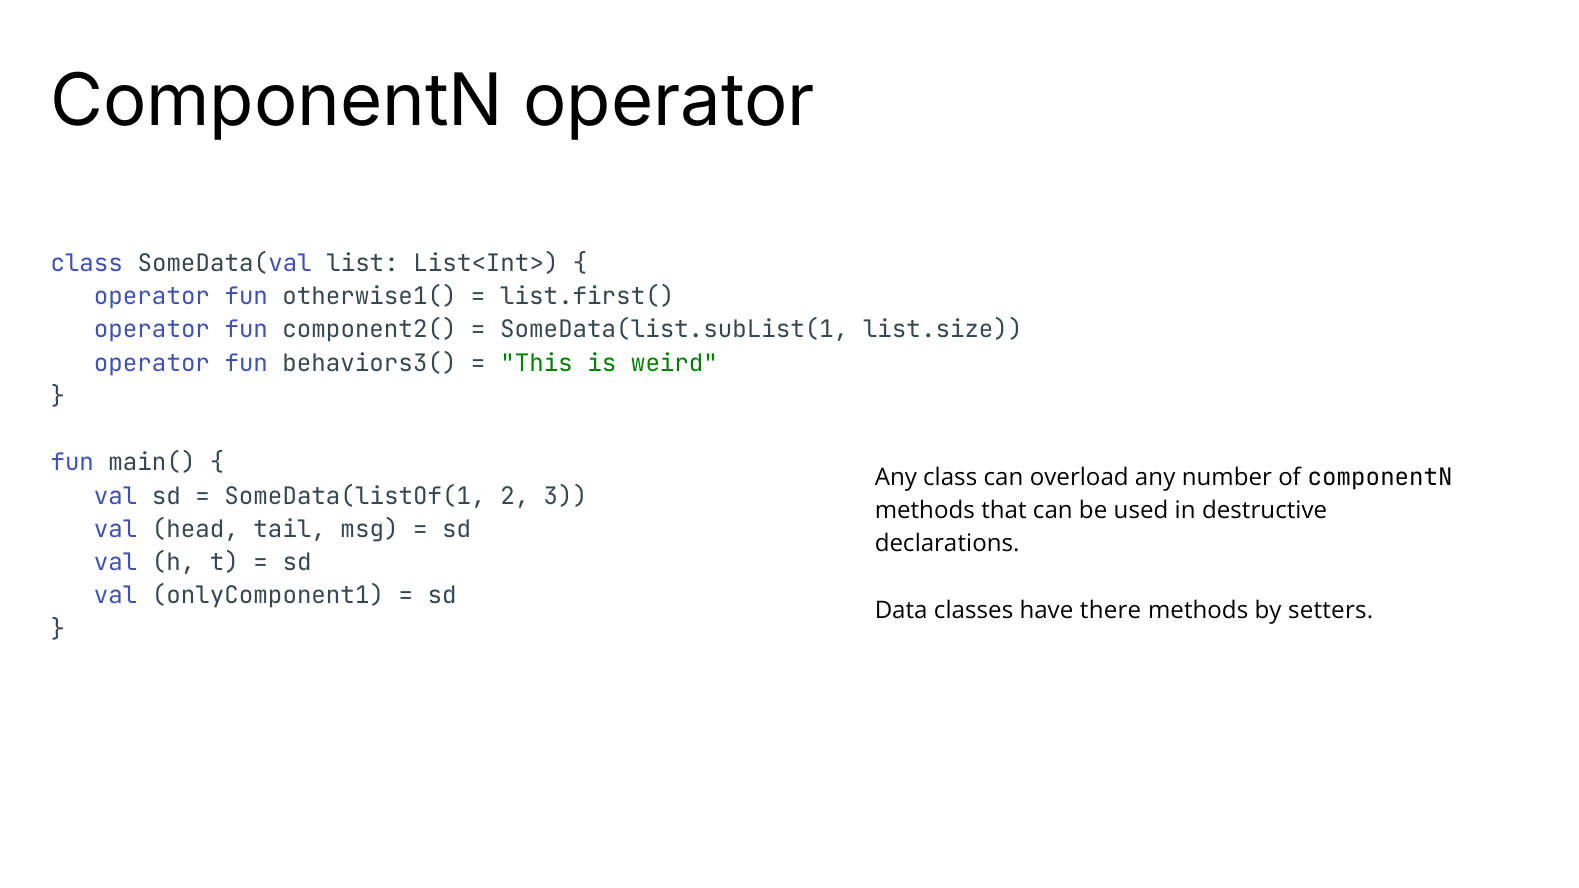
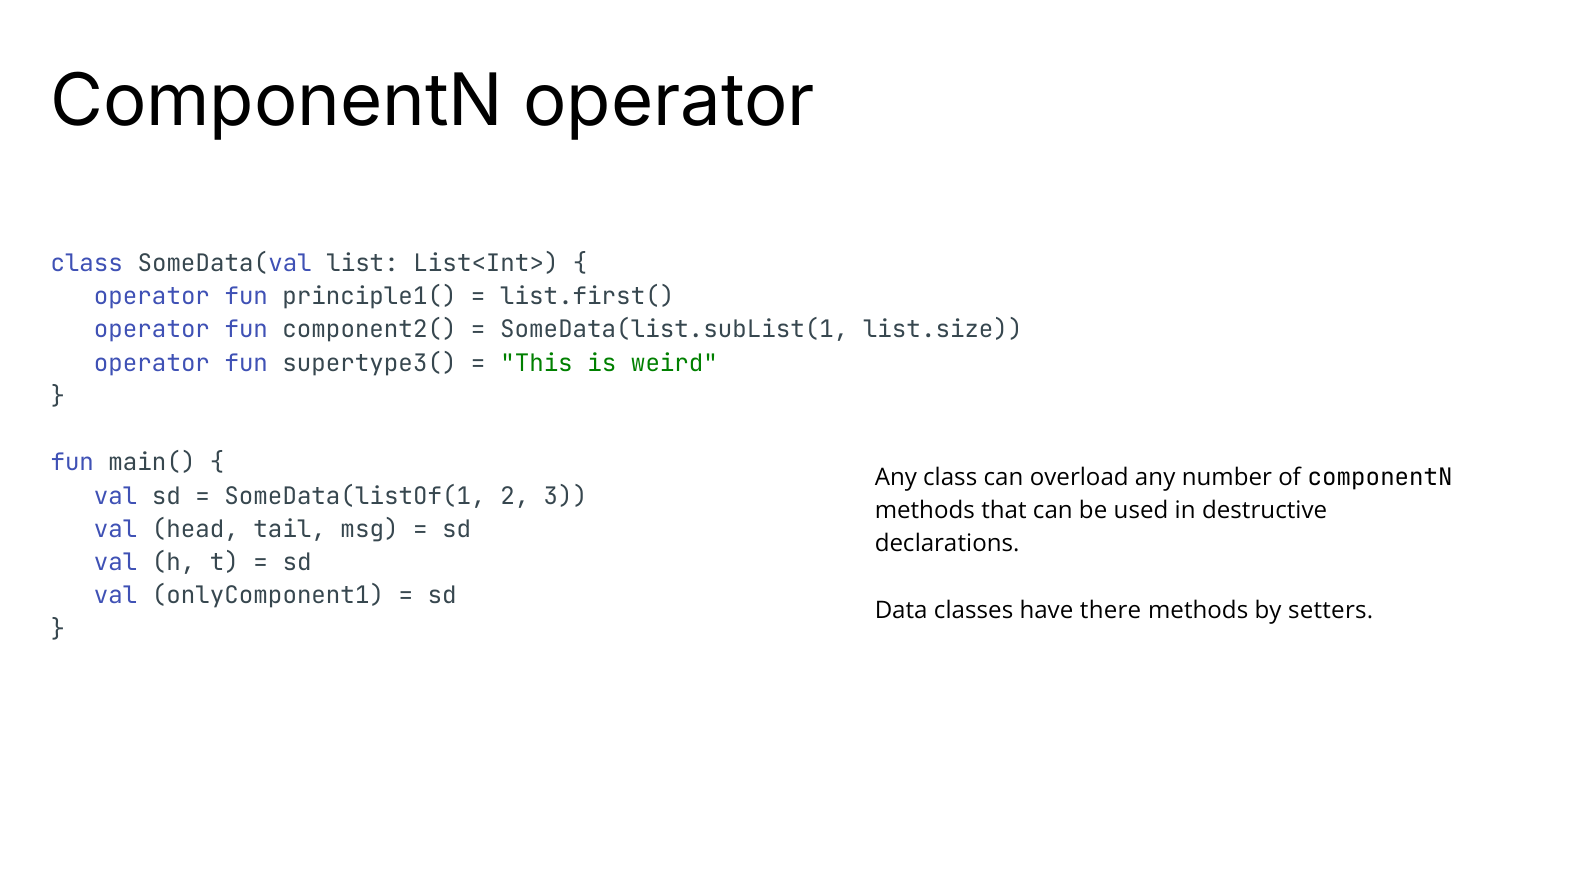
otherwise1(: otherwise1( -> principle1( (369, 297)
behaviors3(: behaviors3( -> supertype3( (369, 363)
